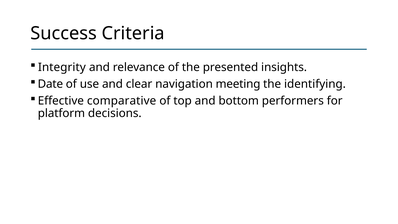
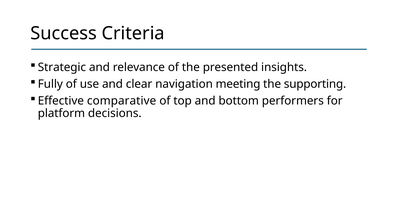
Integrity: Integrity -> Strategic (62, 67)
Date: Date -> Fully (50, 84)
identifying: identifying -> supporting (315, 84)
